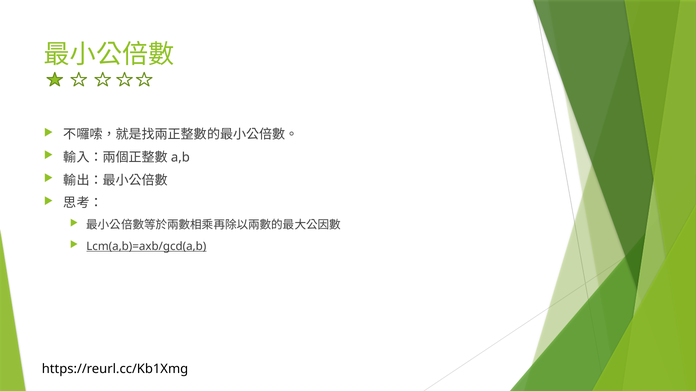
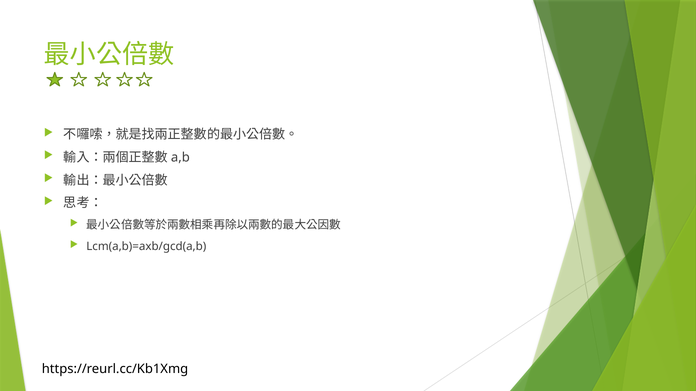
Lcm(a,b)=axb/gcd(a,b underline: present -> none (146, 247)
